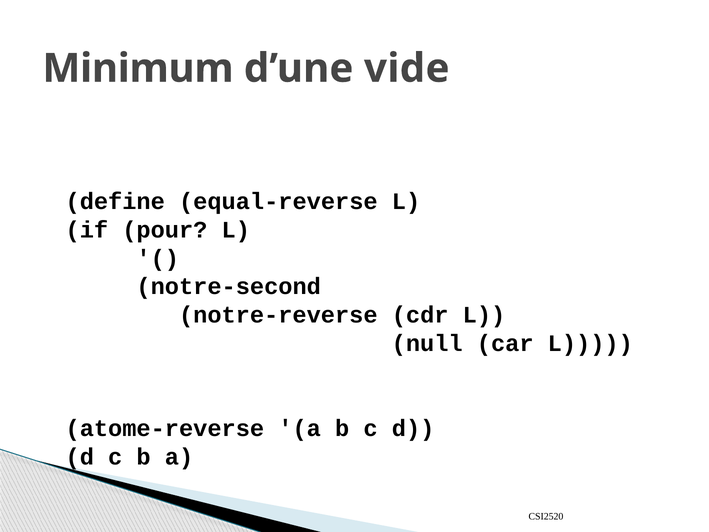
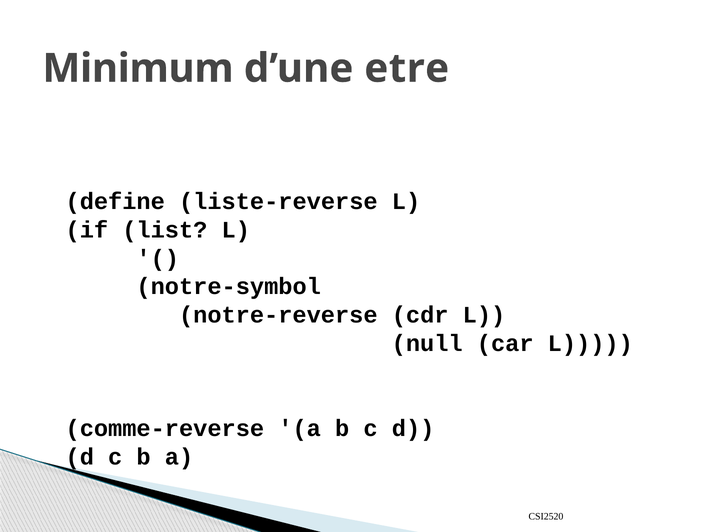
vide: vide -> etre (407, 68)
equal-reverse: equal-reverse -> liste-reverse (278, 201)
pour: pour -> list (165, 230)
notre-second: notre-second -> notre-symbol (229, 287)
atome-reverse: atome-reverse -> comme-reverse (165, 428)
